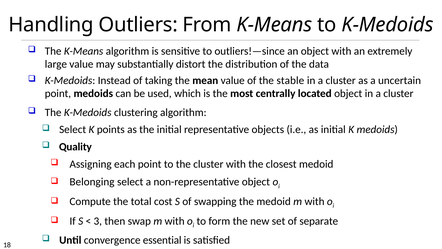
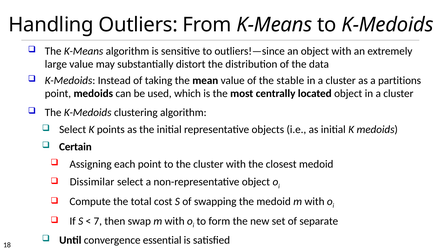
uncertain: uncertain -> partitions (400, 80)
Quality: Quality -> Certain (75, 147)
Belonging: Belonging -> Dissimilar (92, 182)
3: 3 -> 7 (98, 221)
